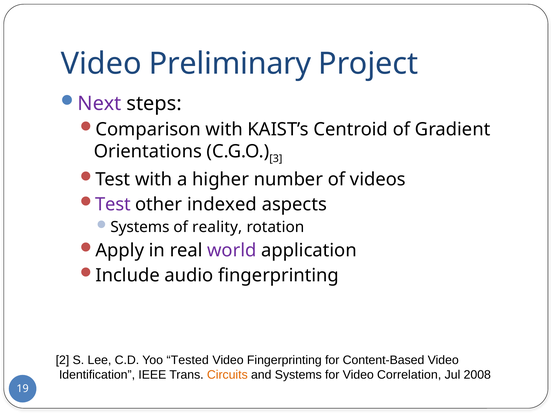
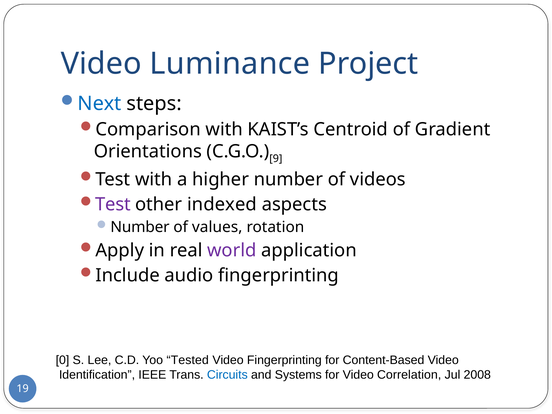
Preliminary: Preliminary -> Luminance (230, 64)
Next colour: purple -> blue (100, 104)
3: 3 -> 9 (276, 159)
Systems: Systems -> Number (140, 227)
reality: reality -> values (217, 227)
2: 2 -> 0 (62, 360)
Circuits colour: orange -> blue (227, 375)
